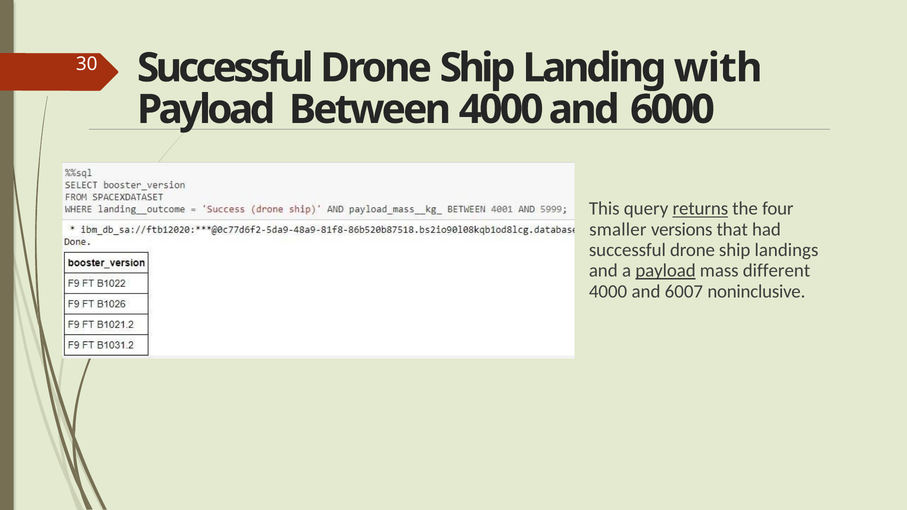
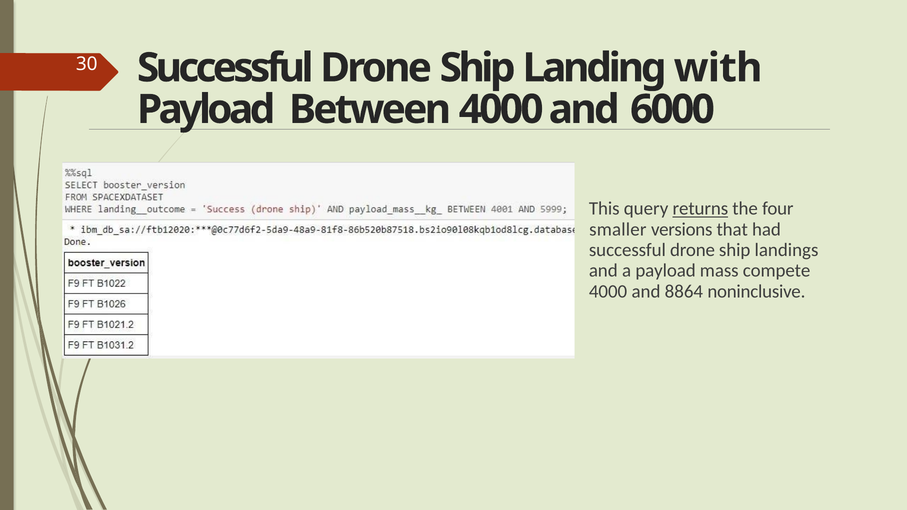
payload underline: present -> none (666, 271)
different: different -> compete (777, 271)
6007: 6007 -> 8864 (684, 291)
